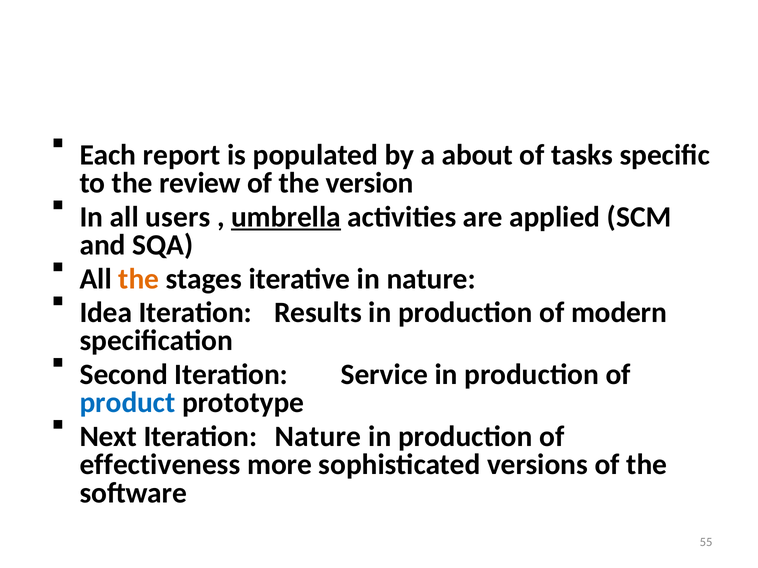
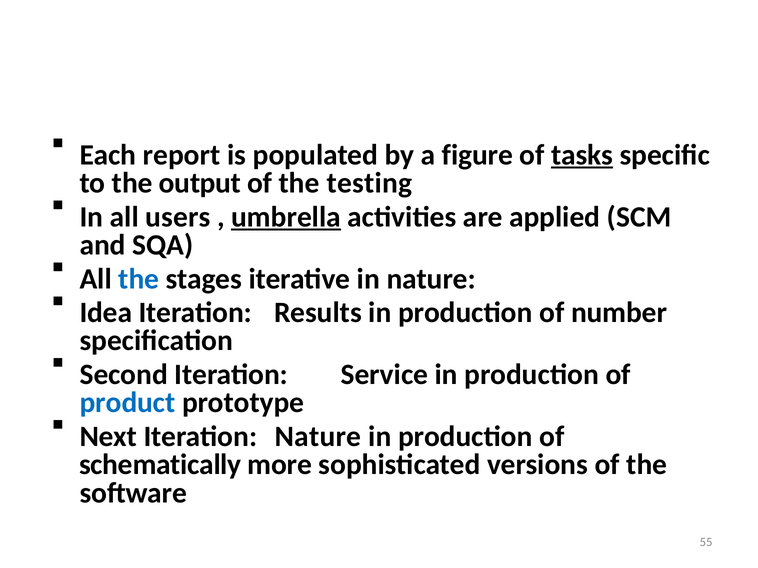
about: about -> figure (477, 155)
tasks underline: none -> present (582, 155)
review: review -> output (200, 183)
version: version -> testing (369, 183)
the colour: orange -> blue (139, 279)
modern: modern -> number (619, 313)
effectiveness: effectiveness -> schematically (160, 465)
